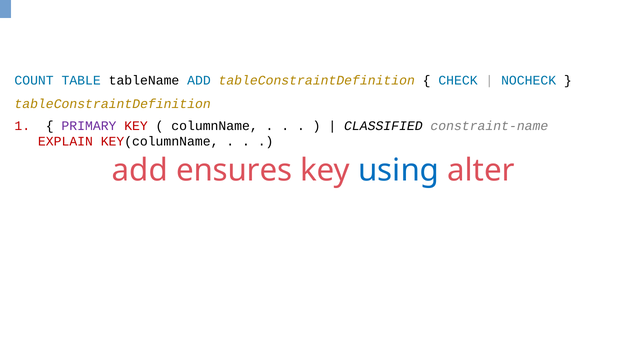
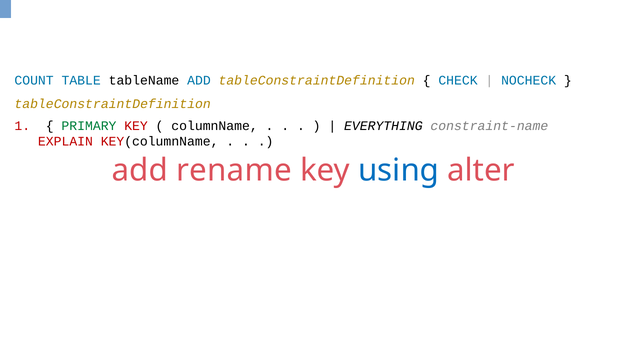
PRIMARY colour: purple -> green (89, 126)
CLASSIFIED: CLASSIFIED -> EVERYTHING (383, 126)
ensures: ensures -> rename (234, 170)
